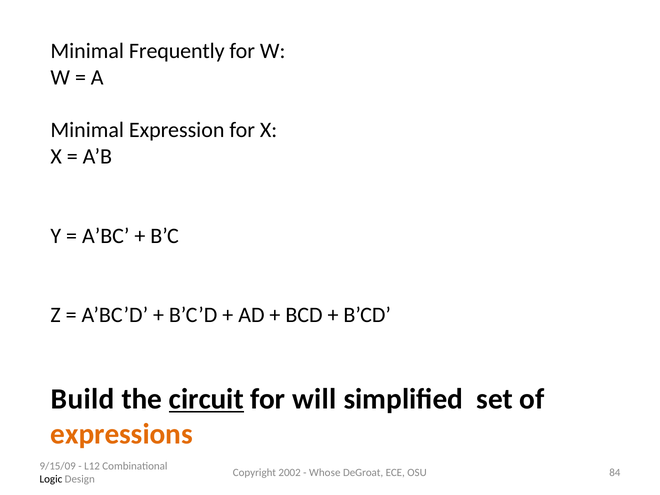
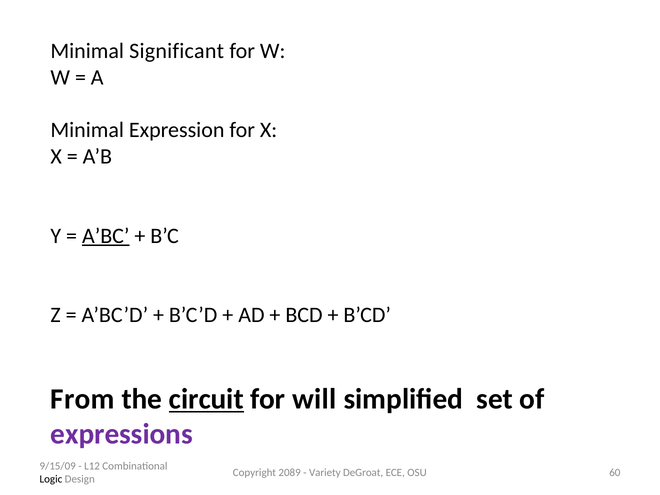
Frequently: Frequently -> Significant (177, 51)
A’BC underline: none -> present (106, 236)
Build: Build -> From (83, 399)
expressions colour: orange -> purple (122, 434)
2002: 2002 -> 2089 (290, 473)
Whose: Whose -> Variety (325, 473)
84: 84 -> 60 (615, 473)
